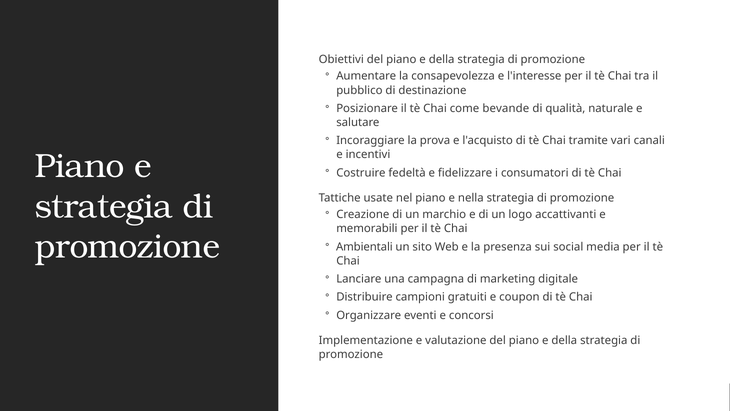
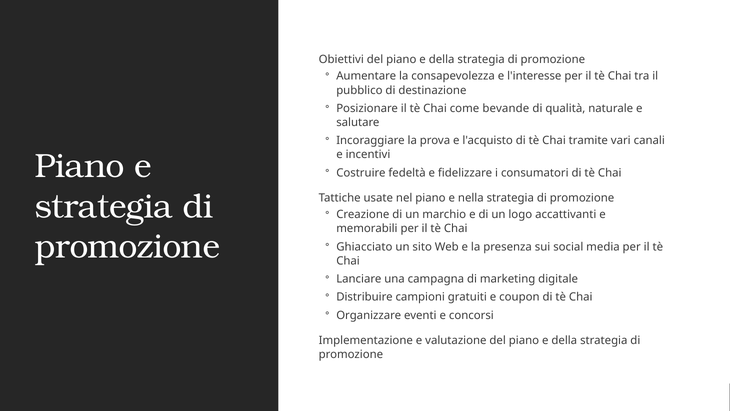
Ambientali: Ambientali -> Ghiacciato (364, 247)
